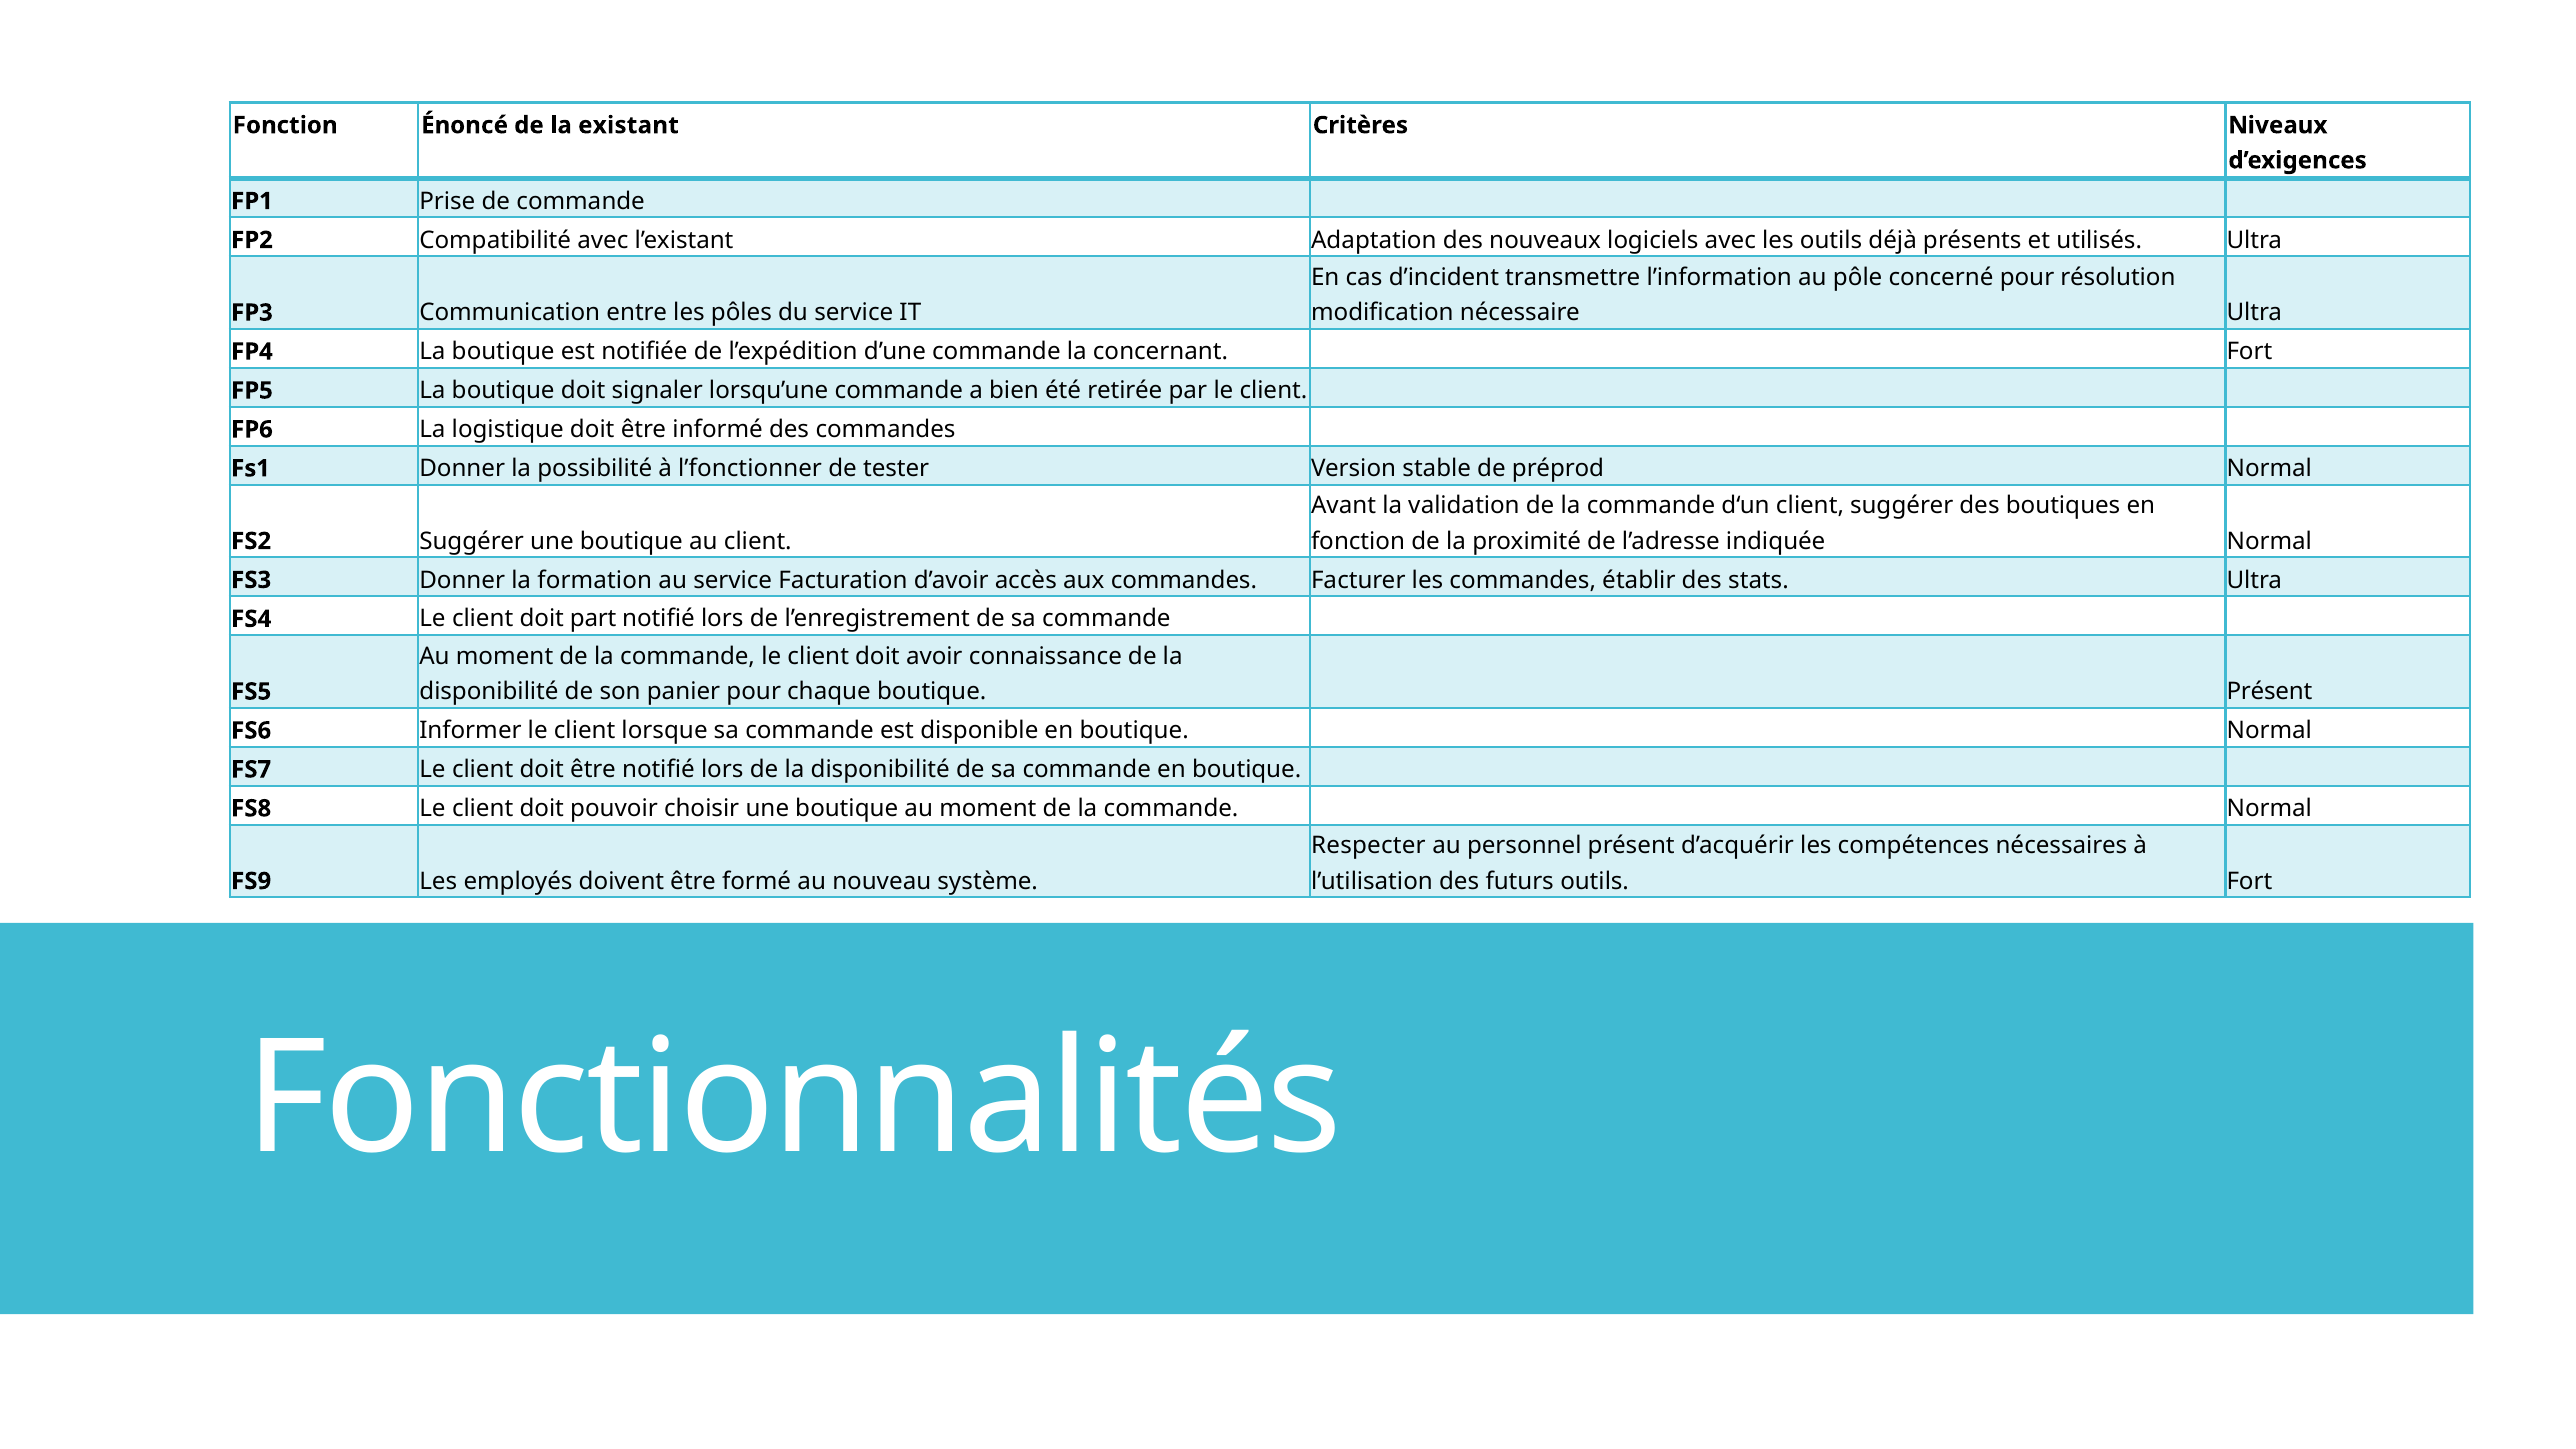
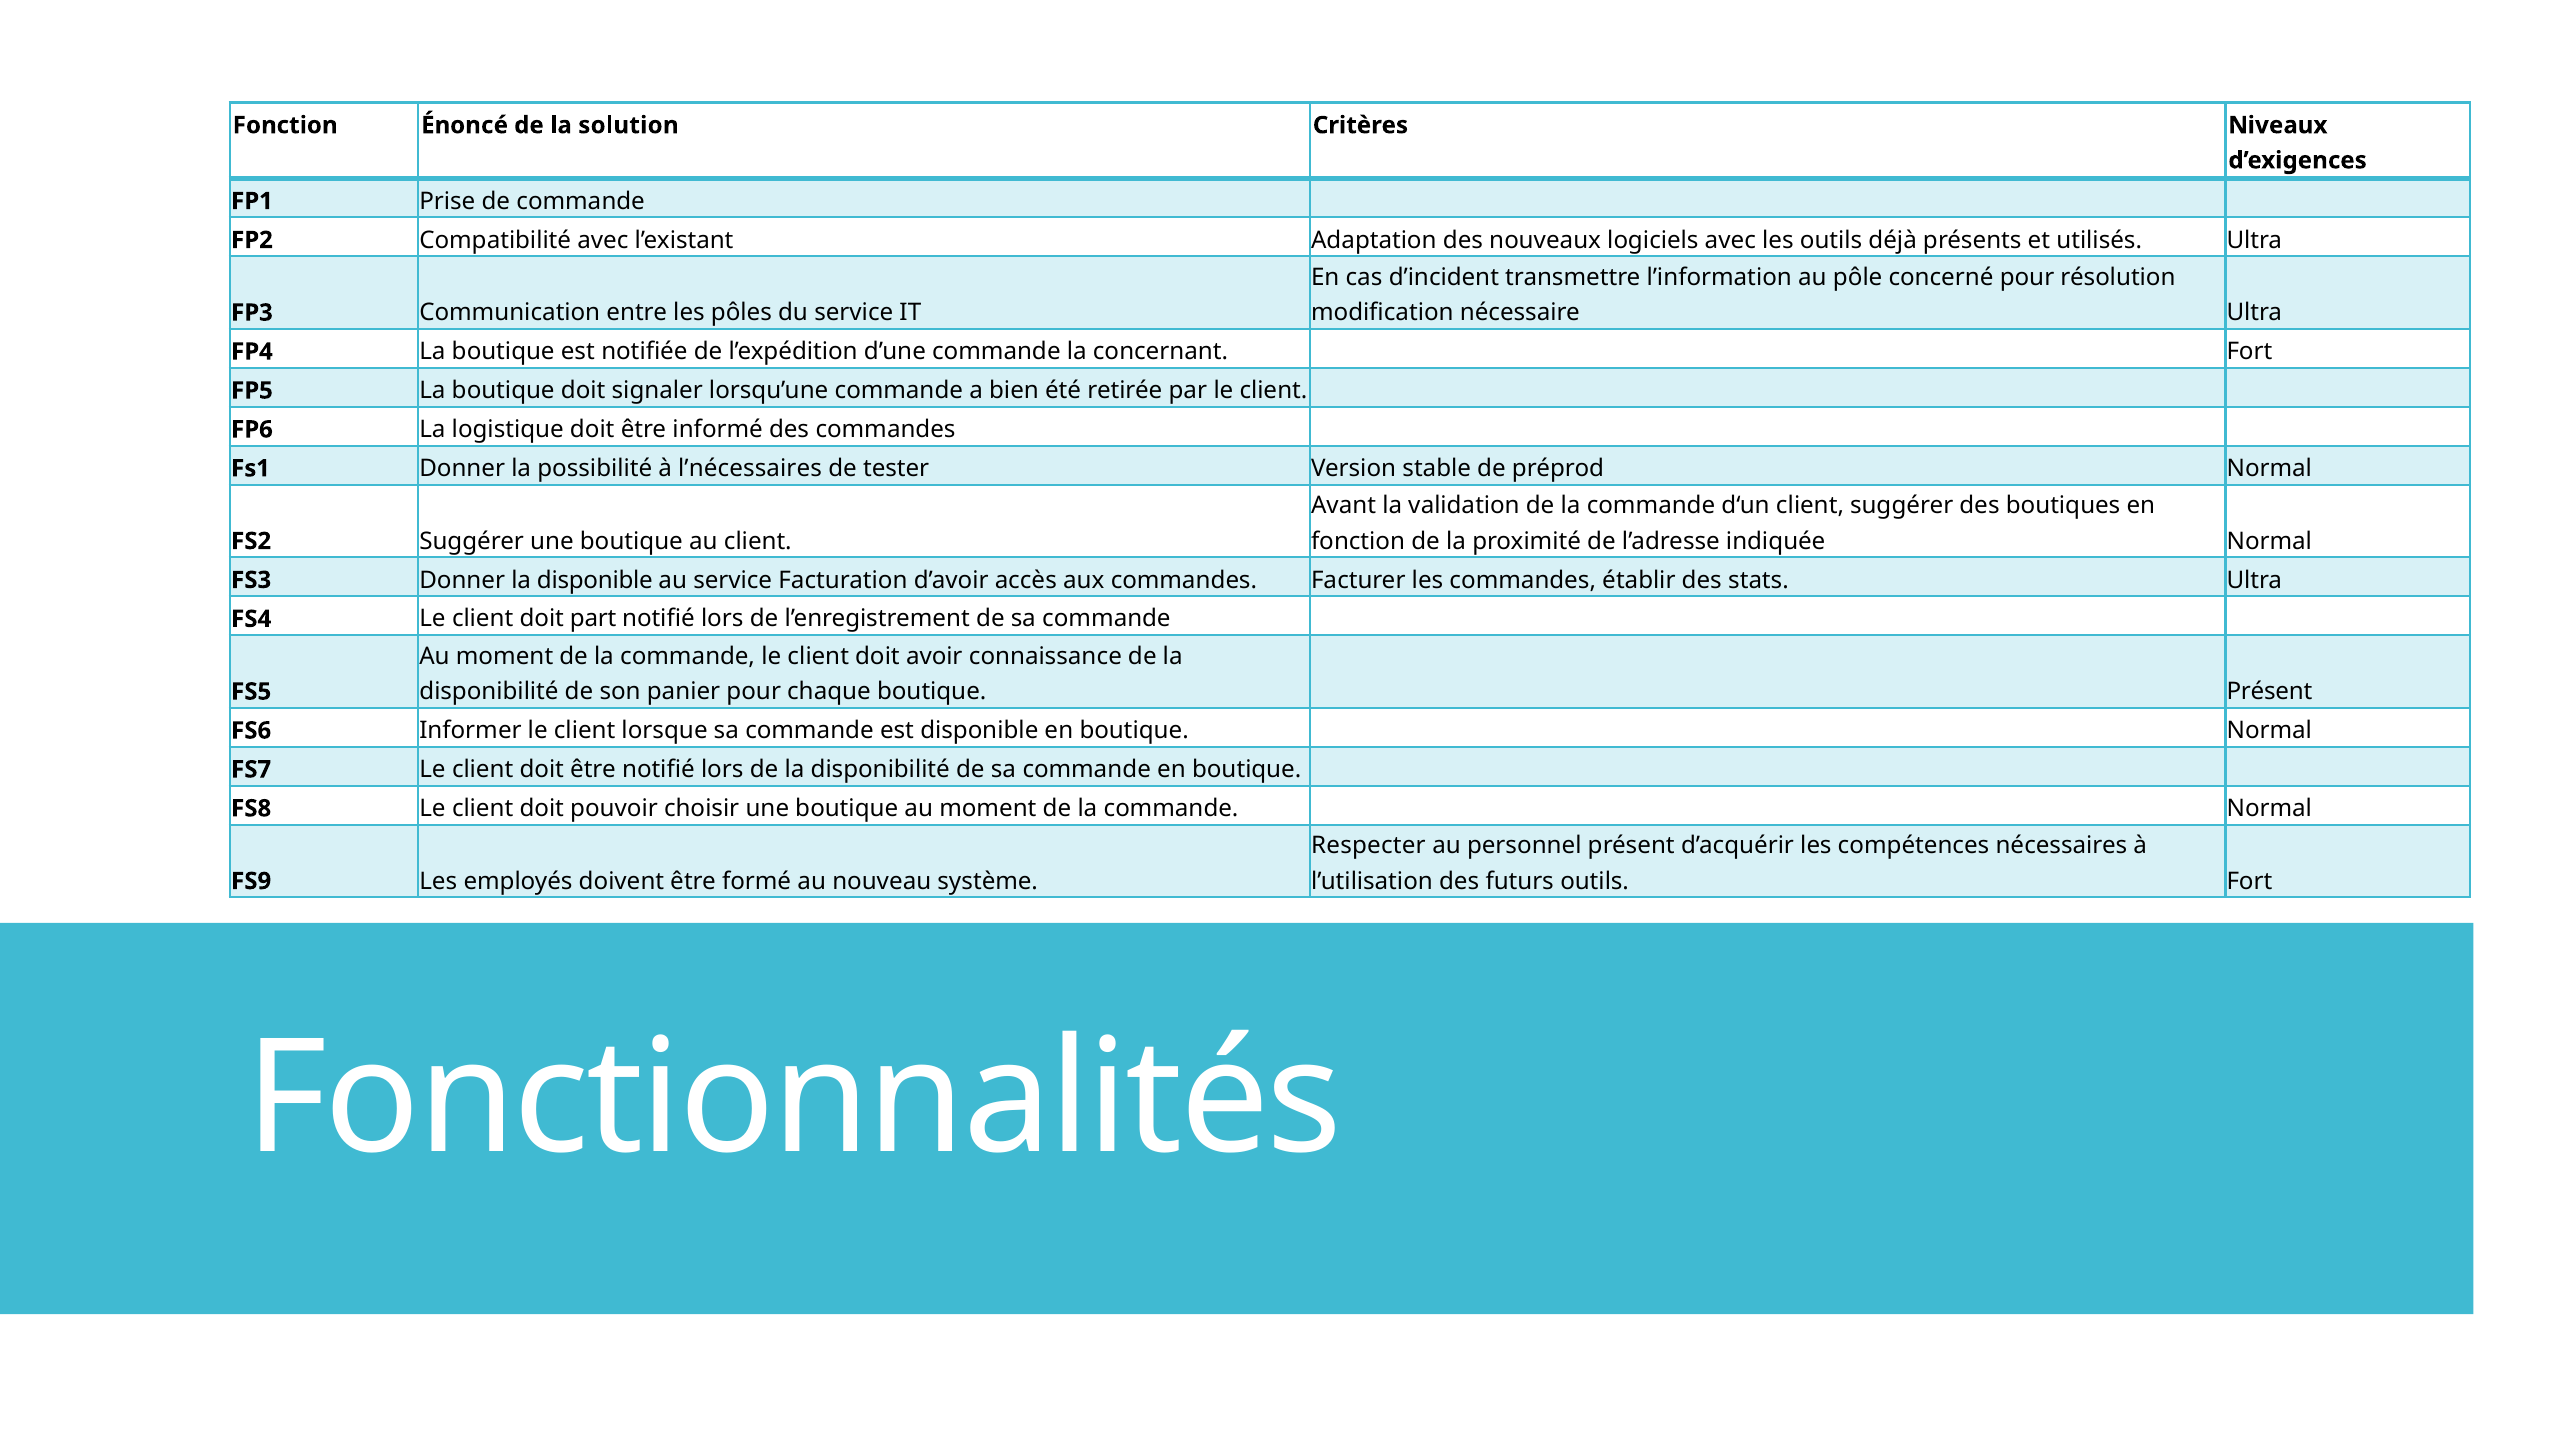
existant: existant -> solution (628, 125)
l’fonctionner: l’fonctionner -> l’nécessaires (750, 468)
la formation: formation -> disponible (595, 580)
